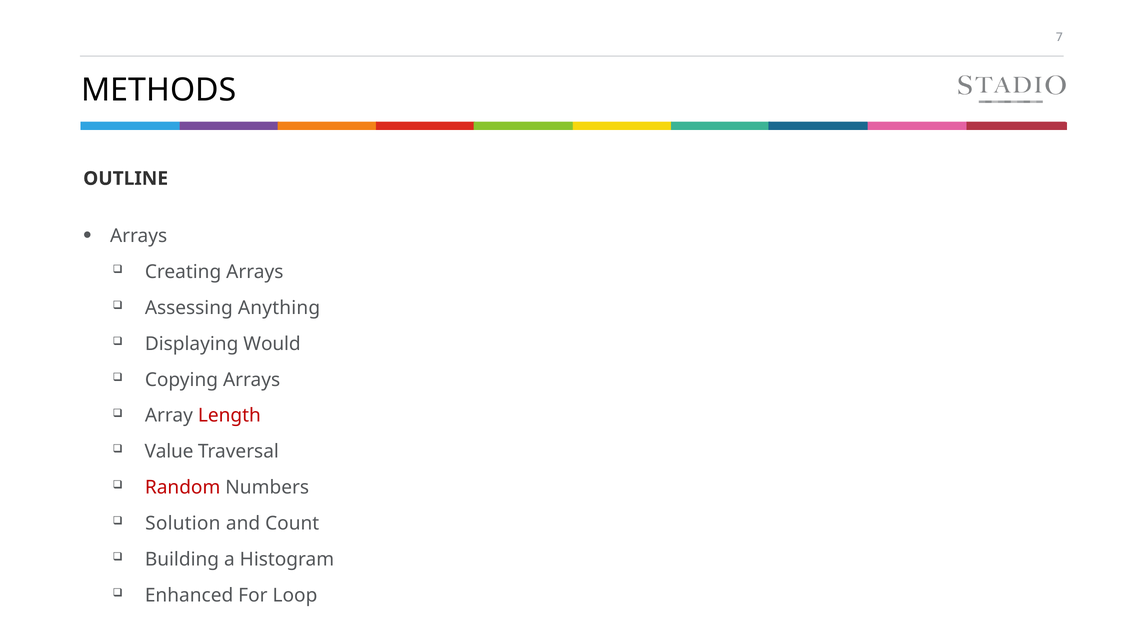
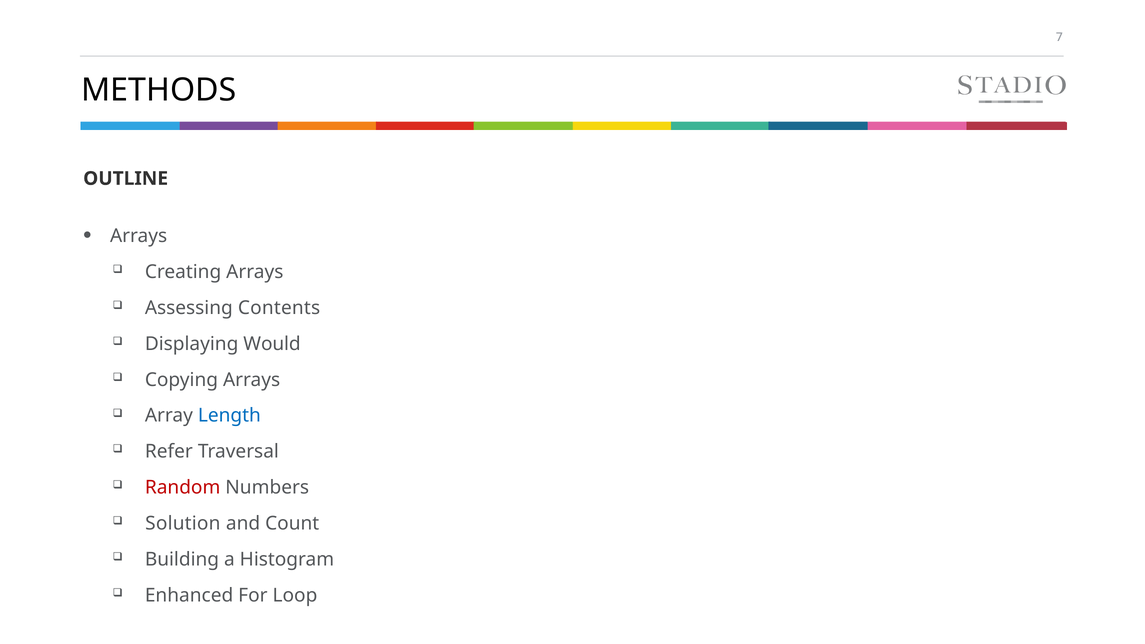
Anything: Anything -> Contents (279, 308)
Length colour: red -> blue (229, 416)
Value: Value -> Refer (169, 452)
